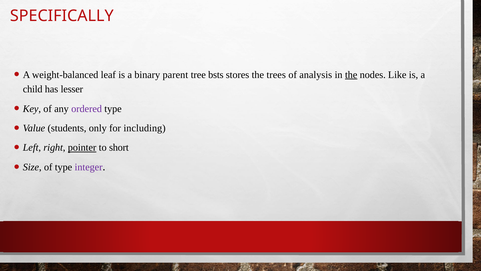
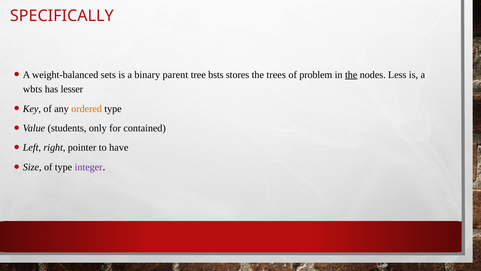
leaf: leaf -> sets (108, 75)
analysis: analysis -> problem (316, 75)
Like: Like -> Less (397, 75)
child: child -> wbts (33, 89)
ordered colour: purple -> orange (87, 109)
including: including -> contained (145, 128)
pointer underline: present -> none (82, 147)
short: short -> have (119, 147)
